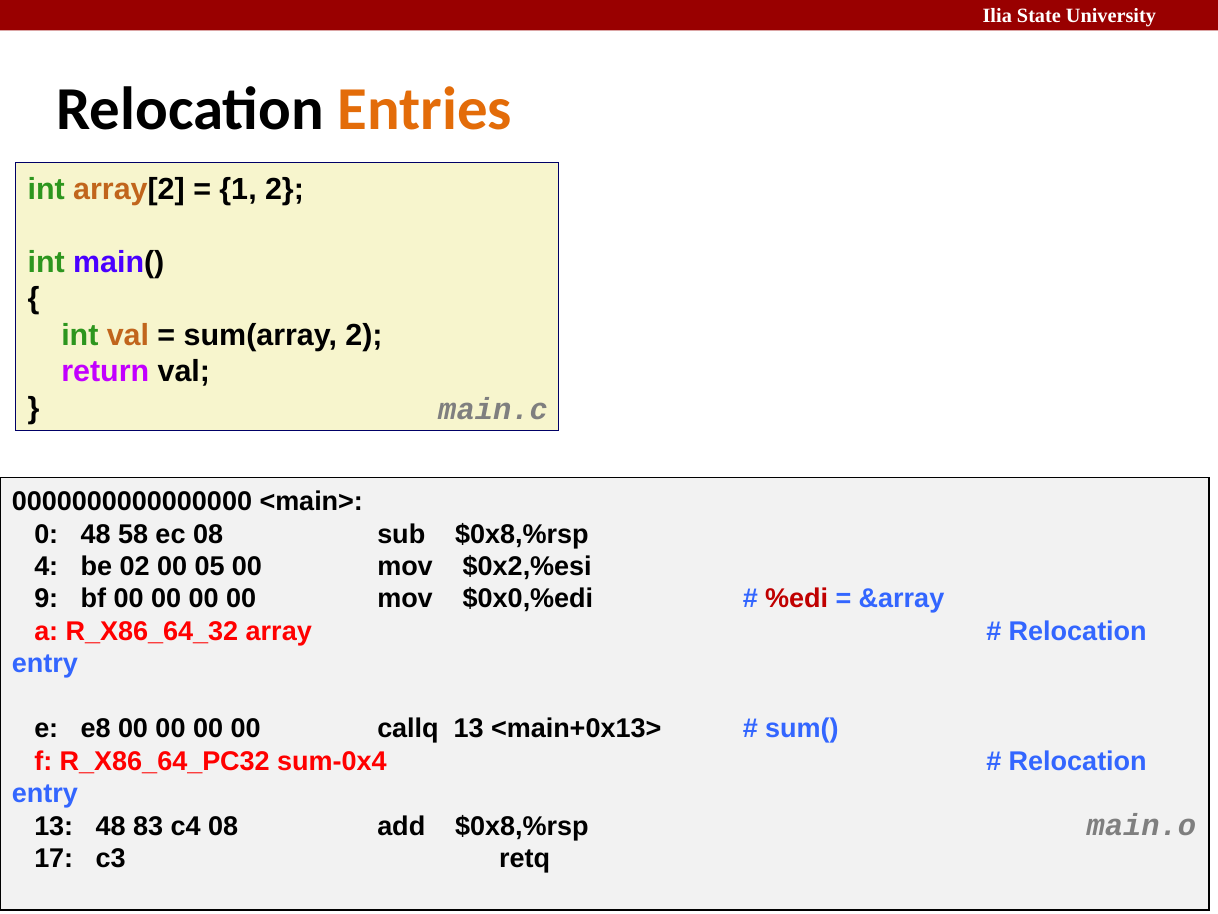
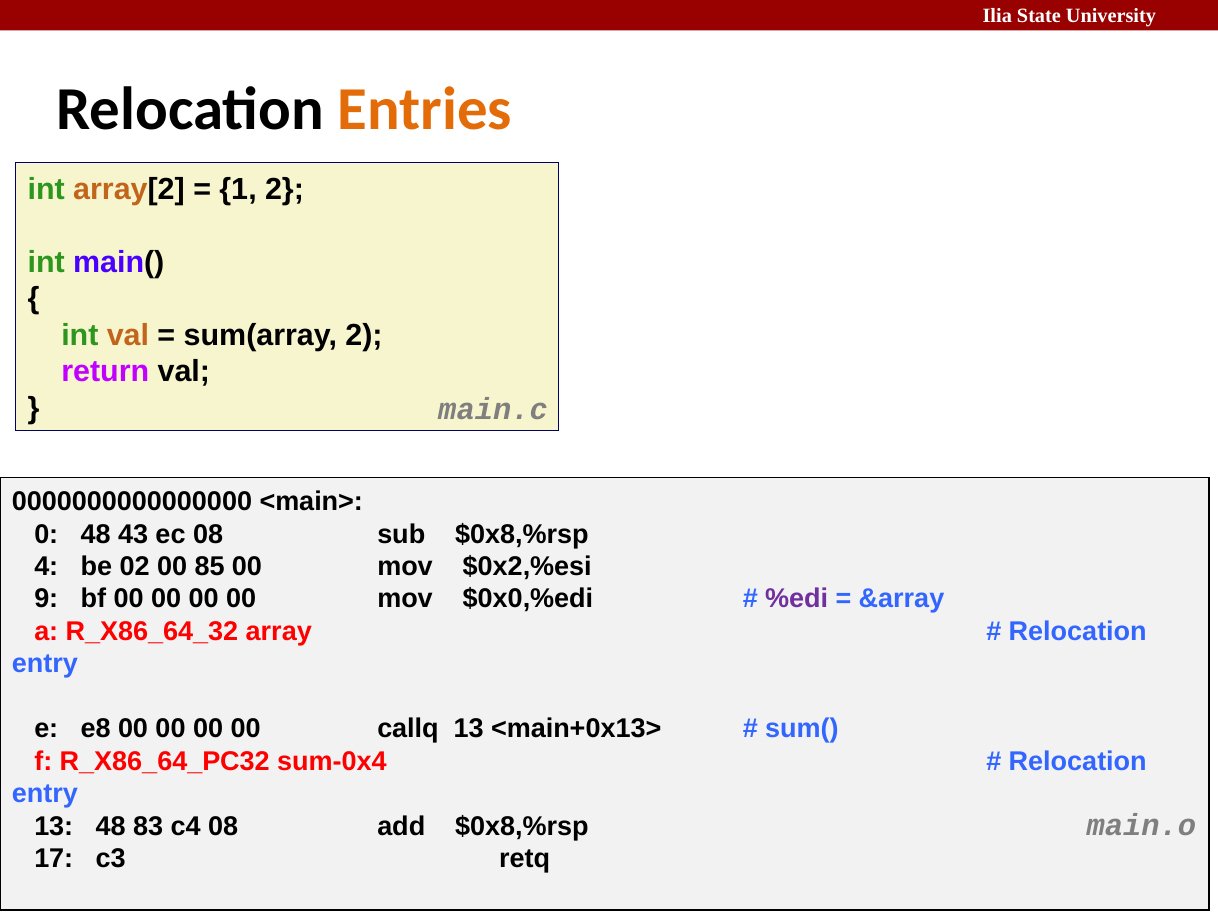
58: 58 -> 43 (133, 534)
05: 05 -> 85 (210, 566)
%edi colour: red -> purple (797, 599)
